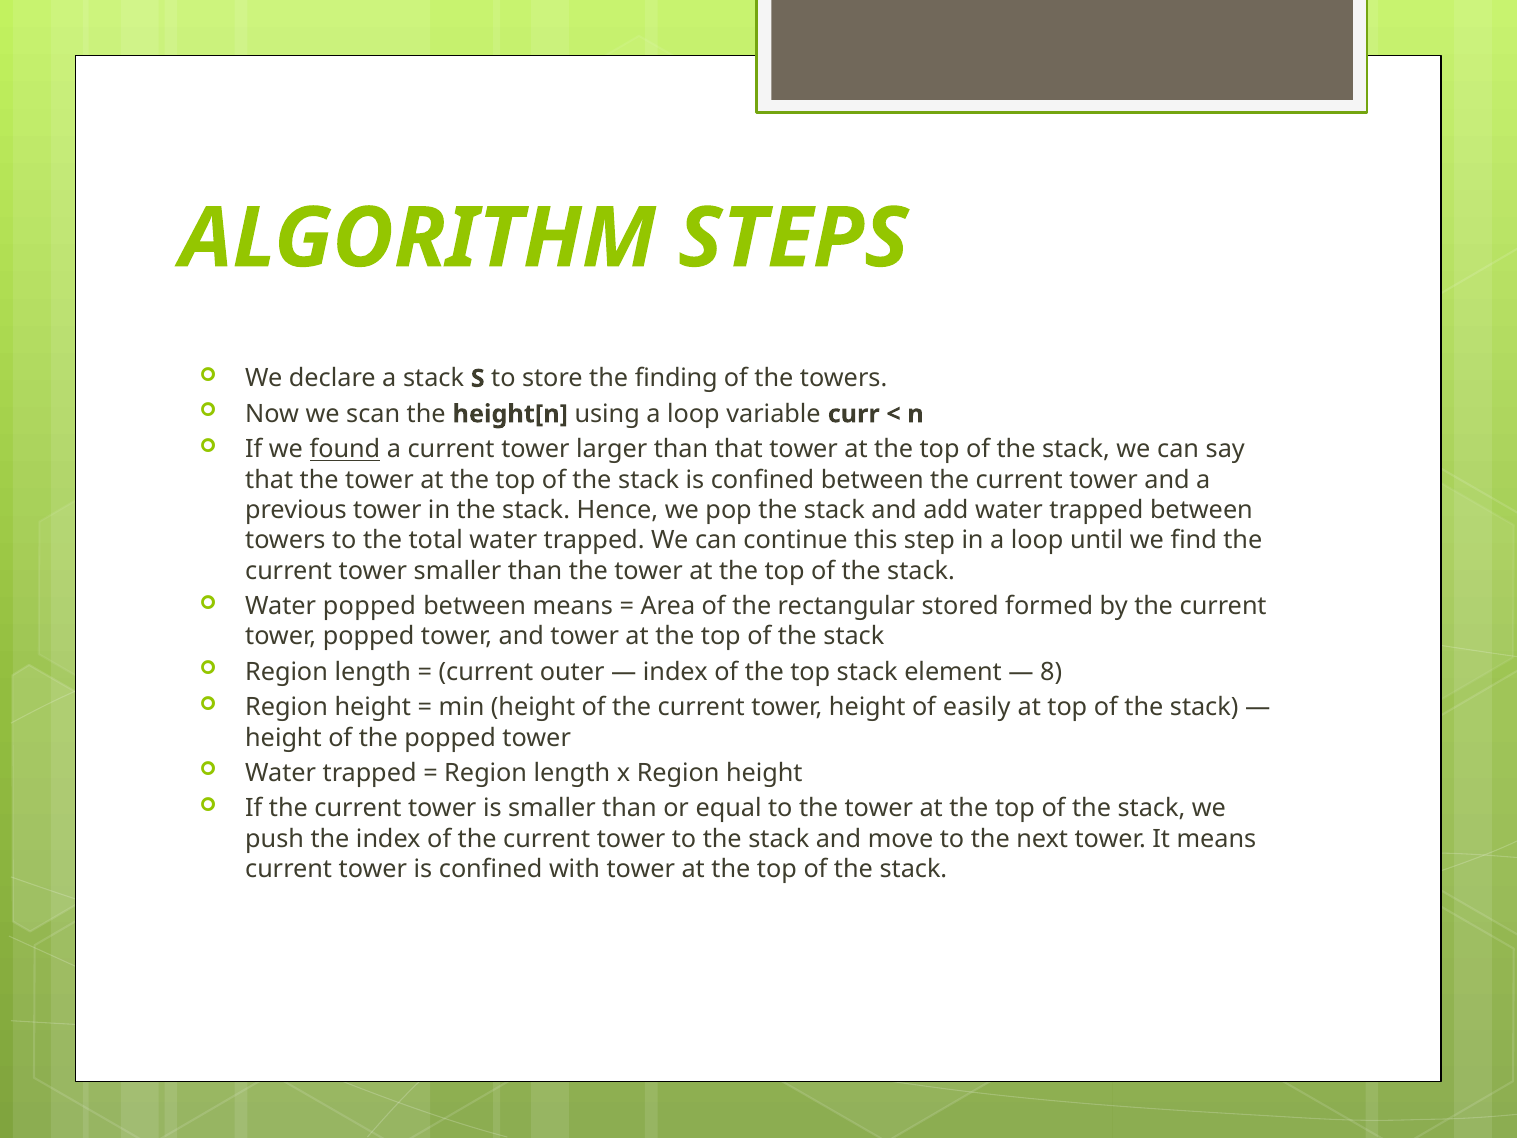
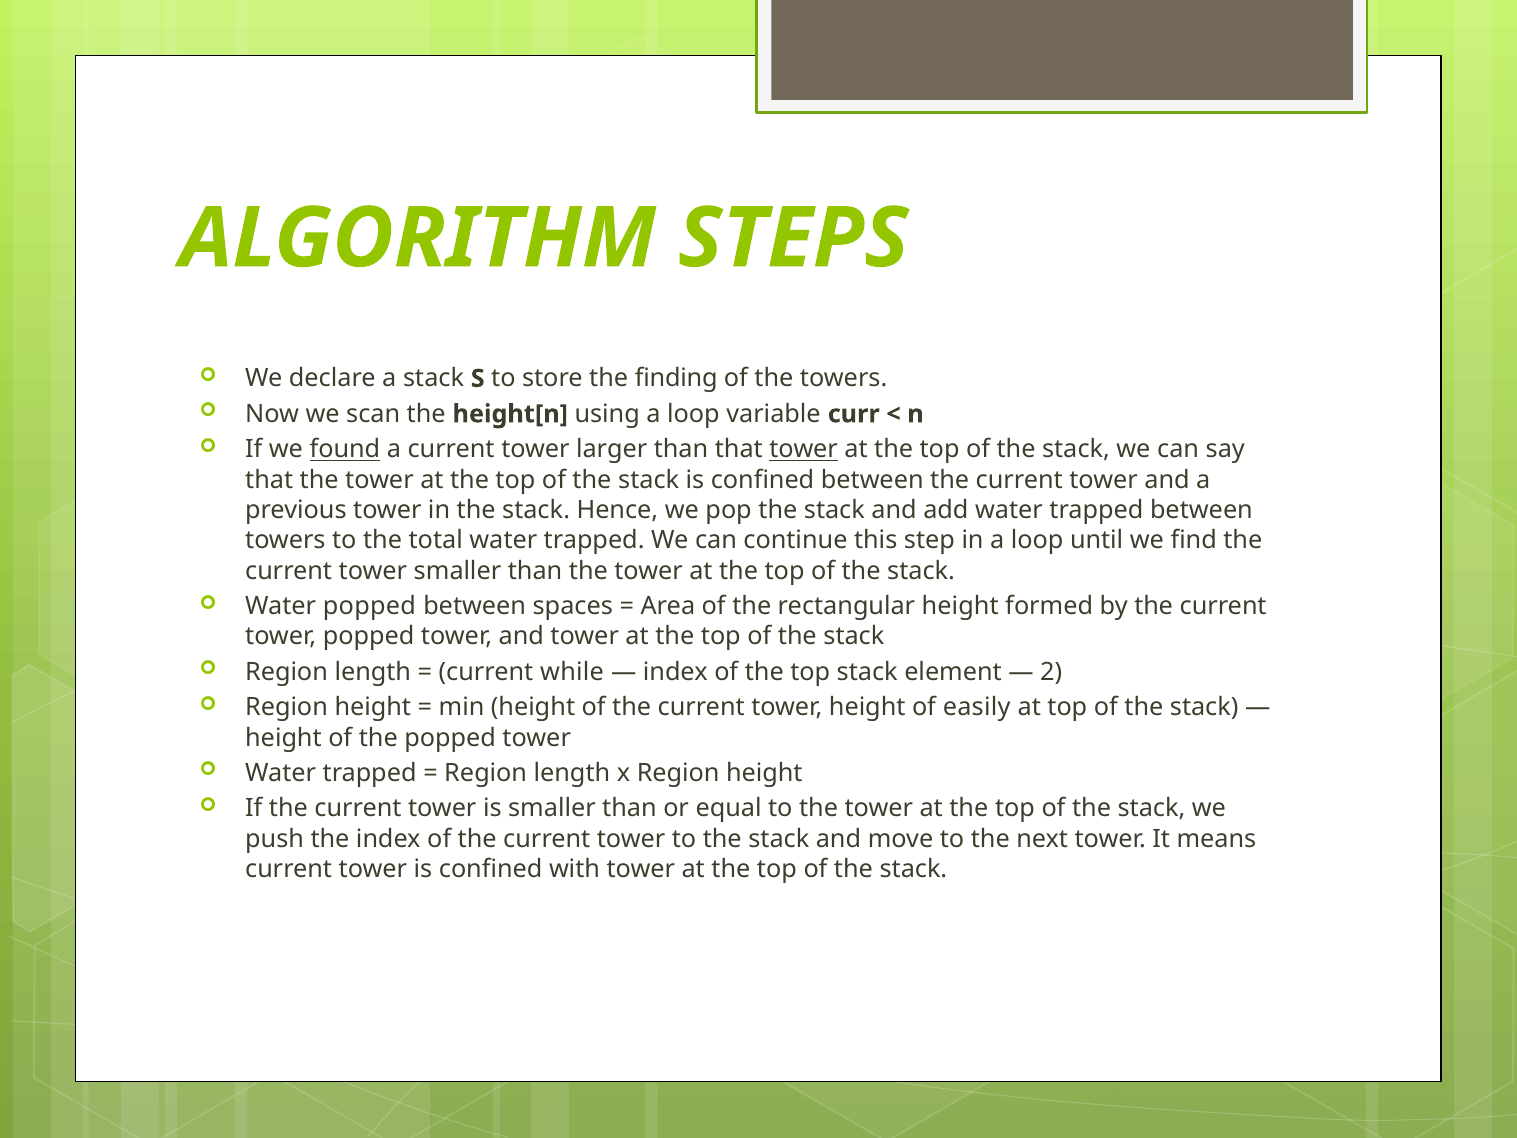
tower underline: none -> present (804, 449)
between means: means -> spaces (573, 606)
rectangular stored: stored -> height (960, 606)
outer: outer -> while (572, 672)
8: 8 -> 2 (1051, 672)
